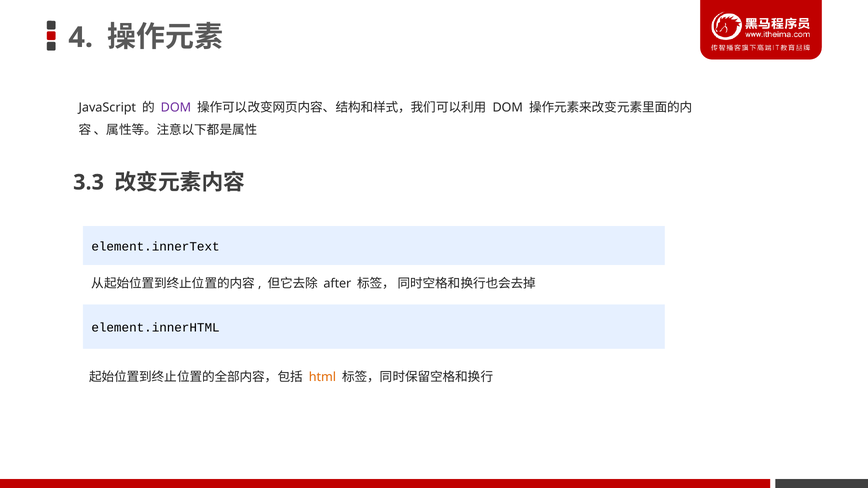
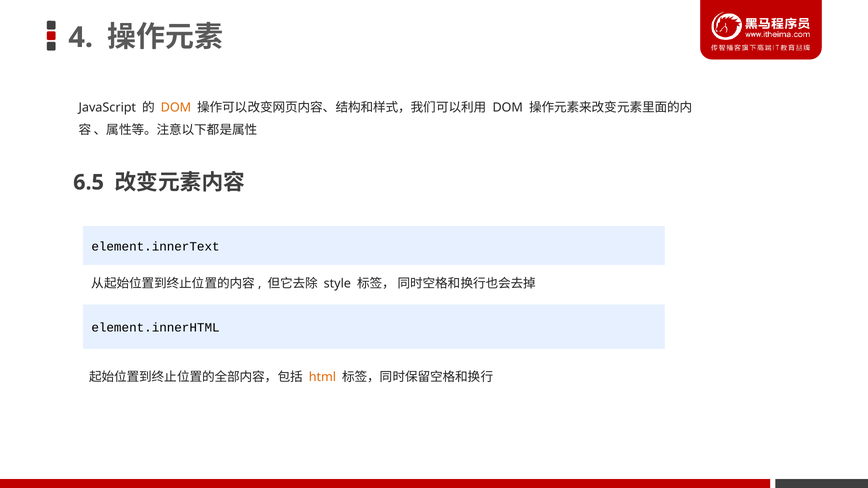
DOM colour: purple -> orange (176, 107)
3.3: 3.3 -> 6.5 (89, 182)
after: after -> style (337, 284)
